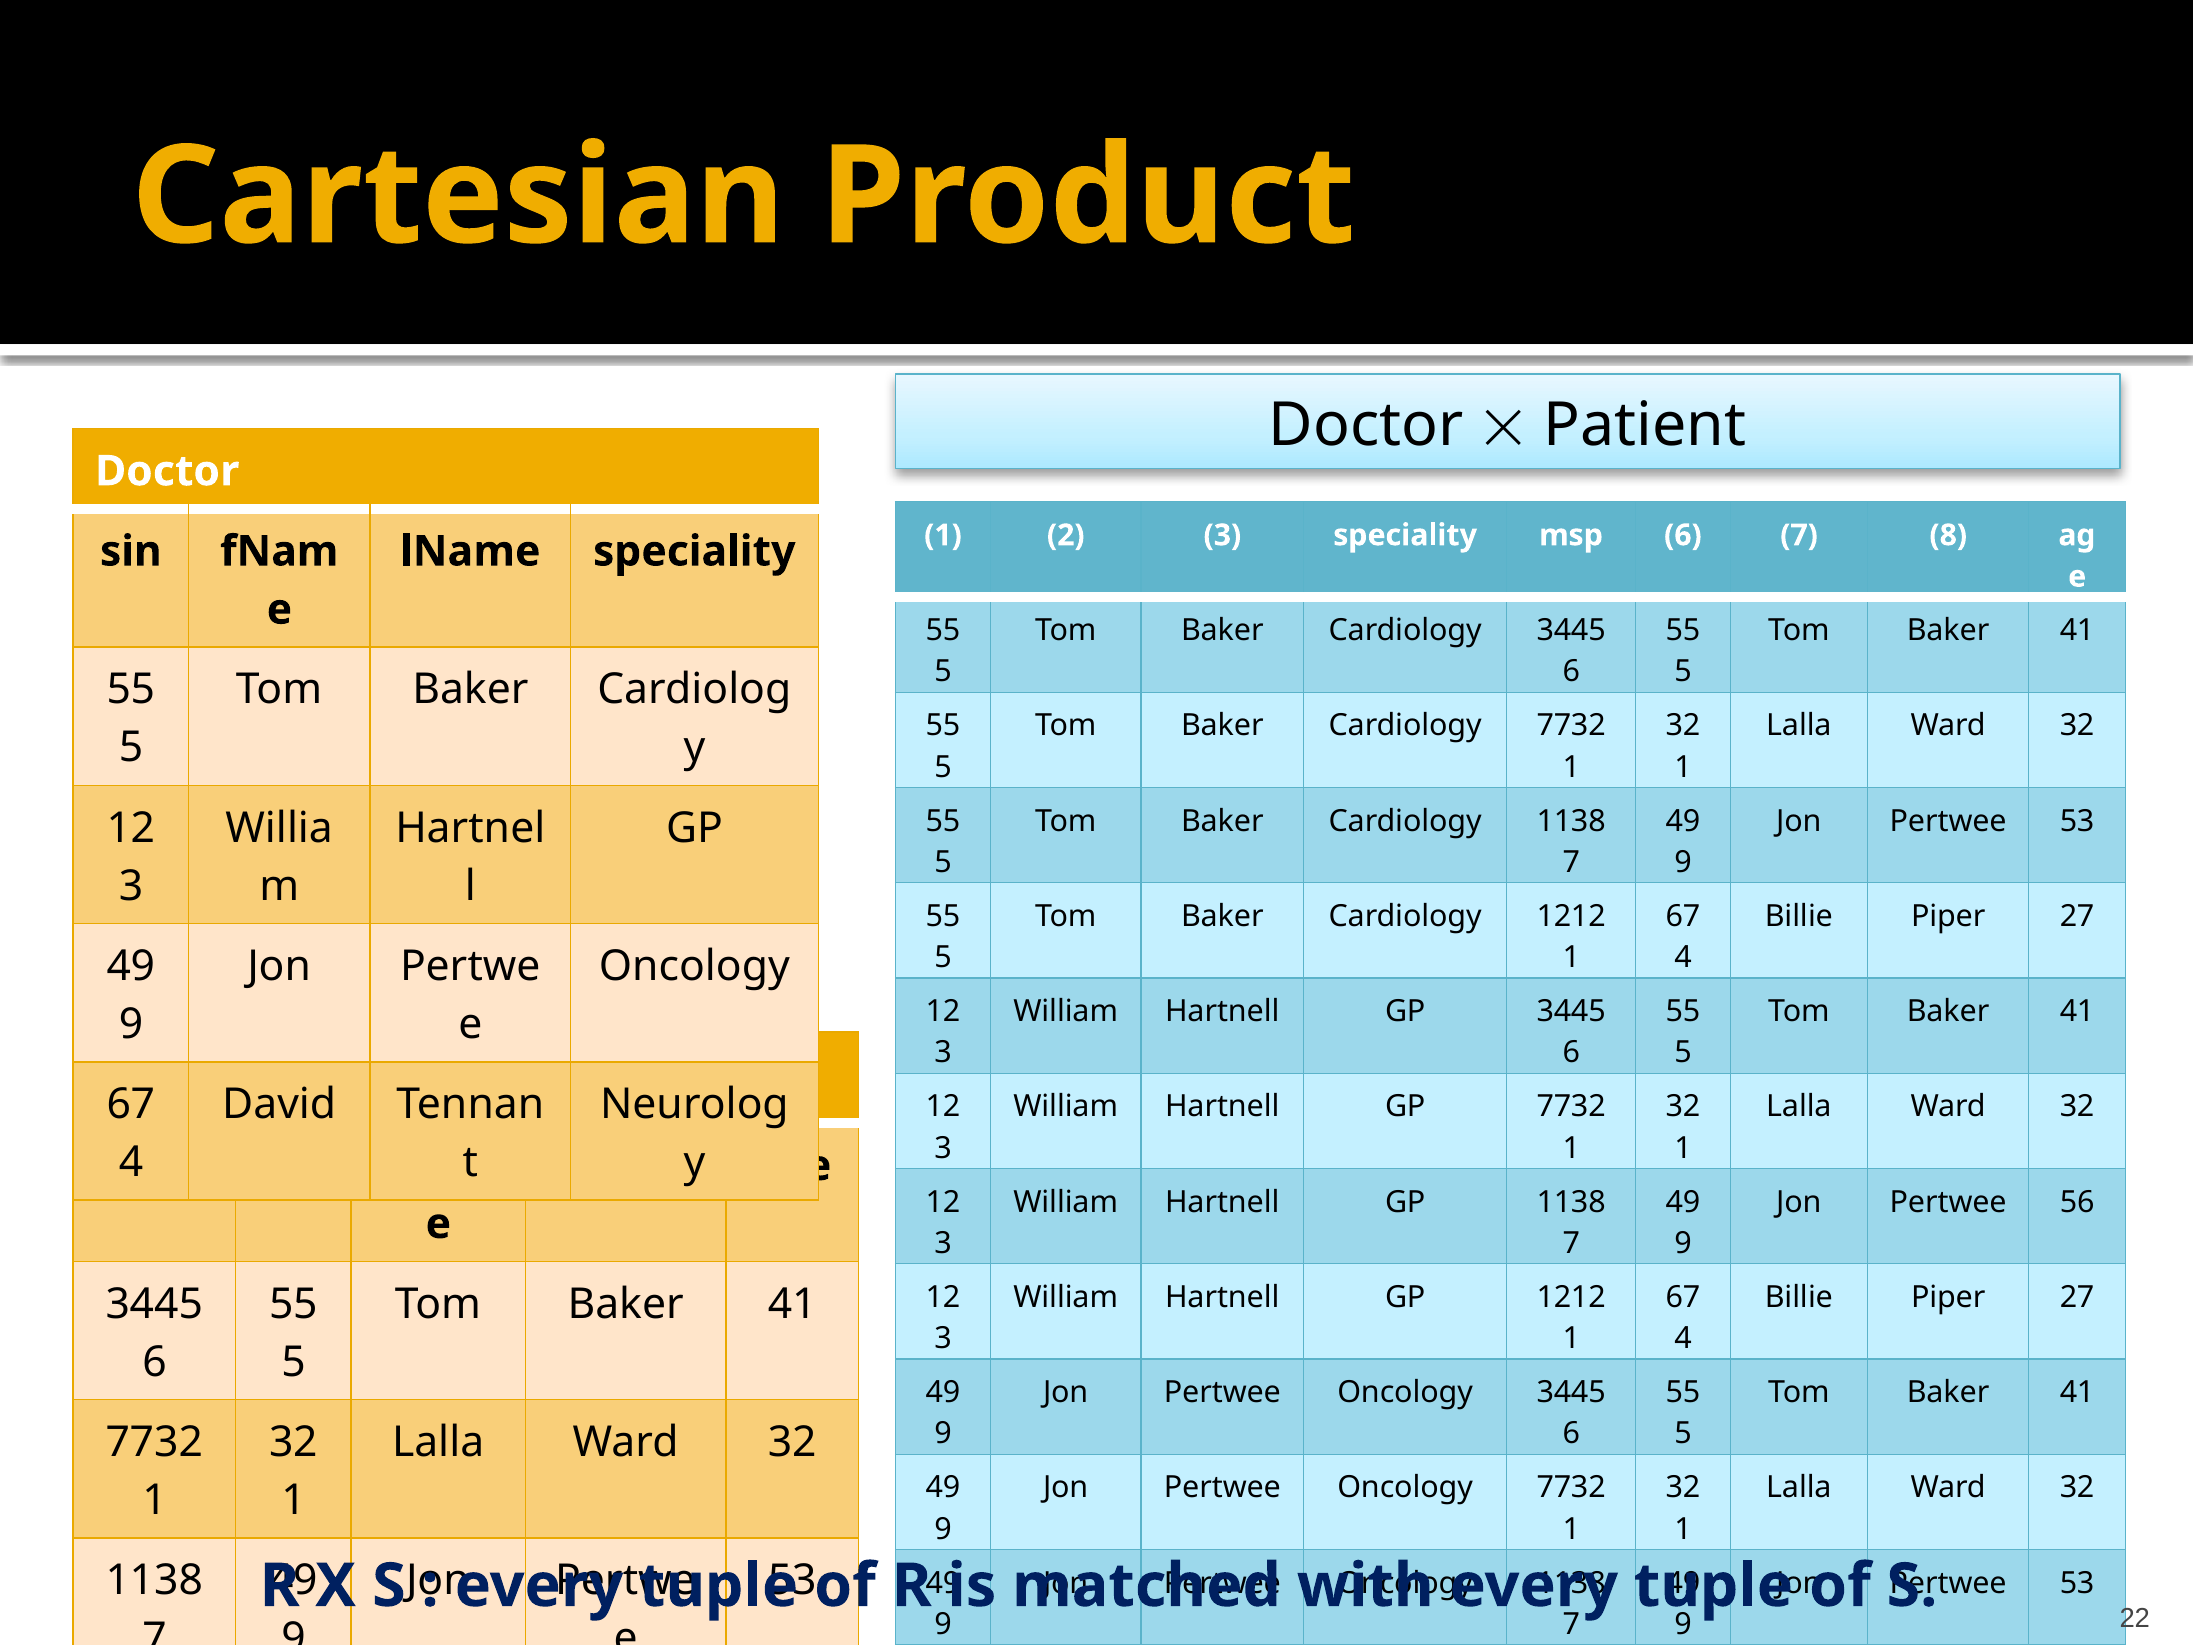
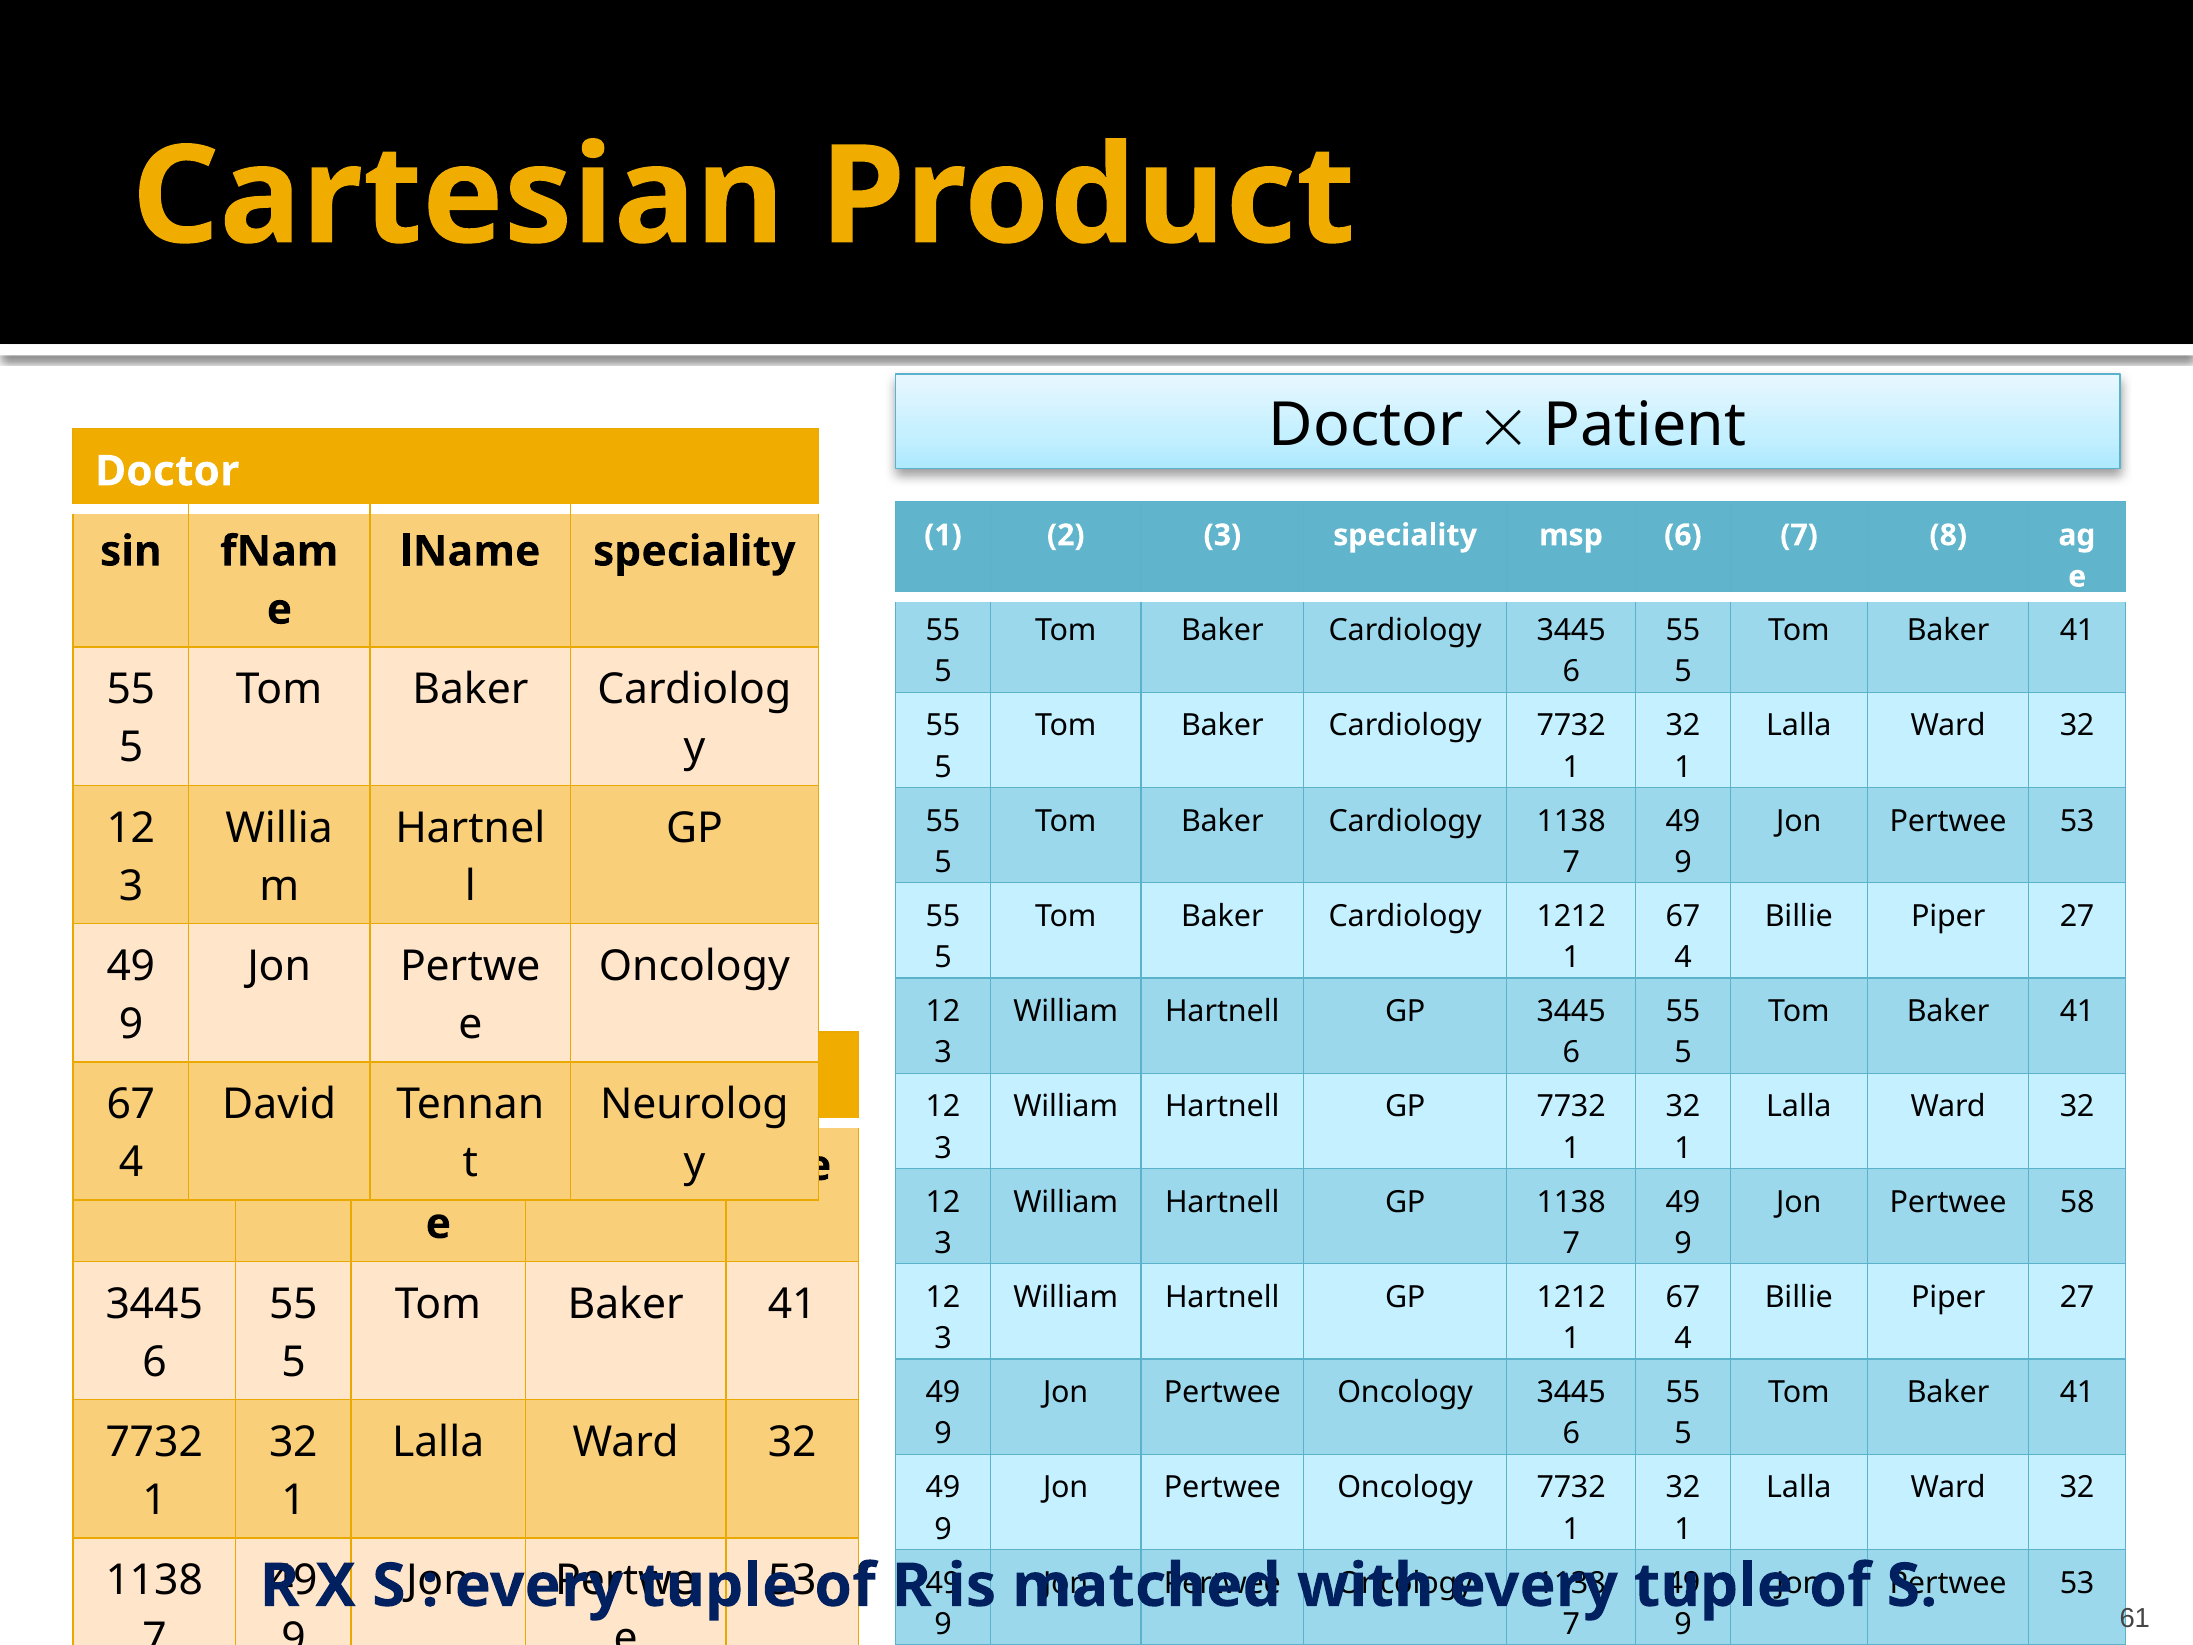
56: 56 -> 58 (2077, 1202)
22: 22 -> 61 (2135, 1619)
